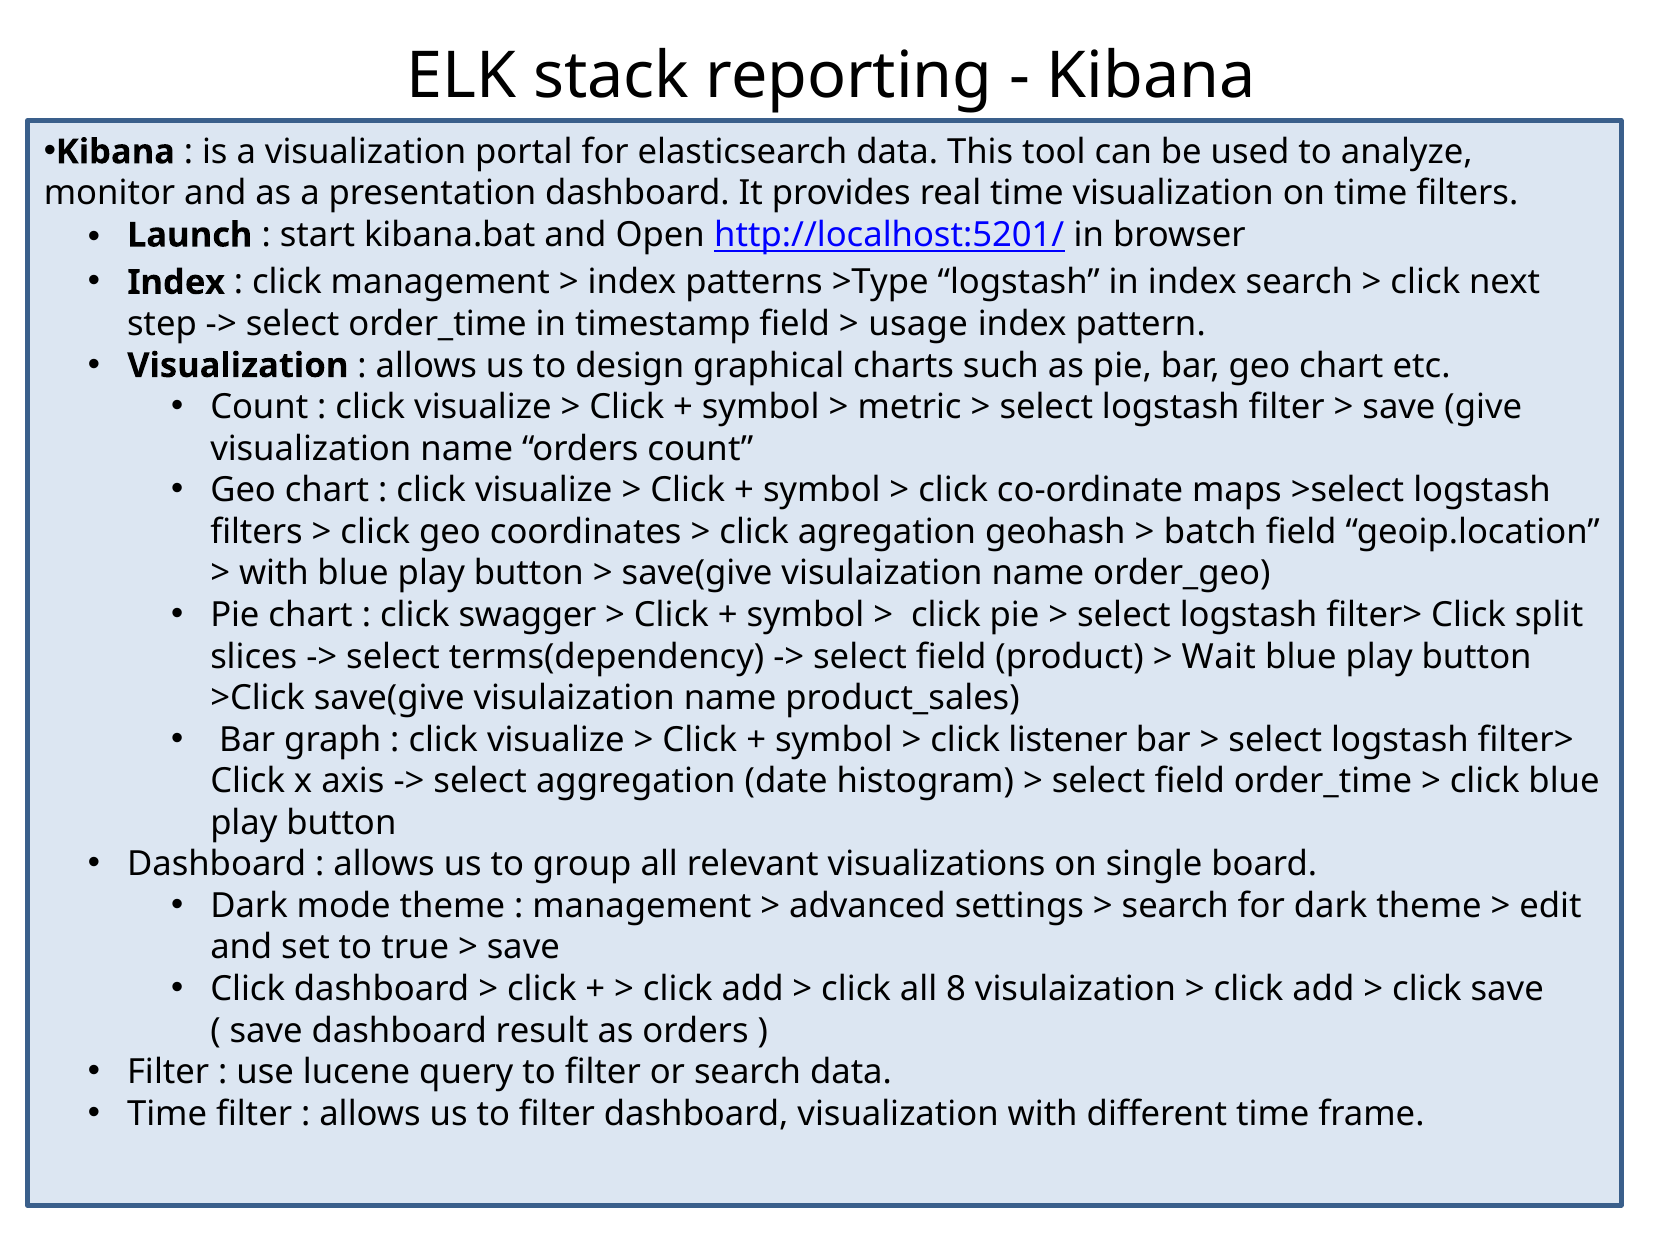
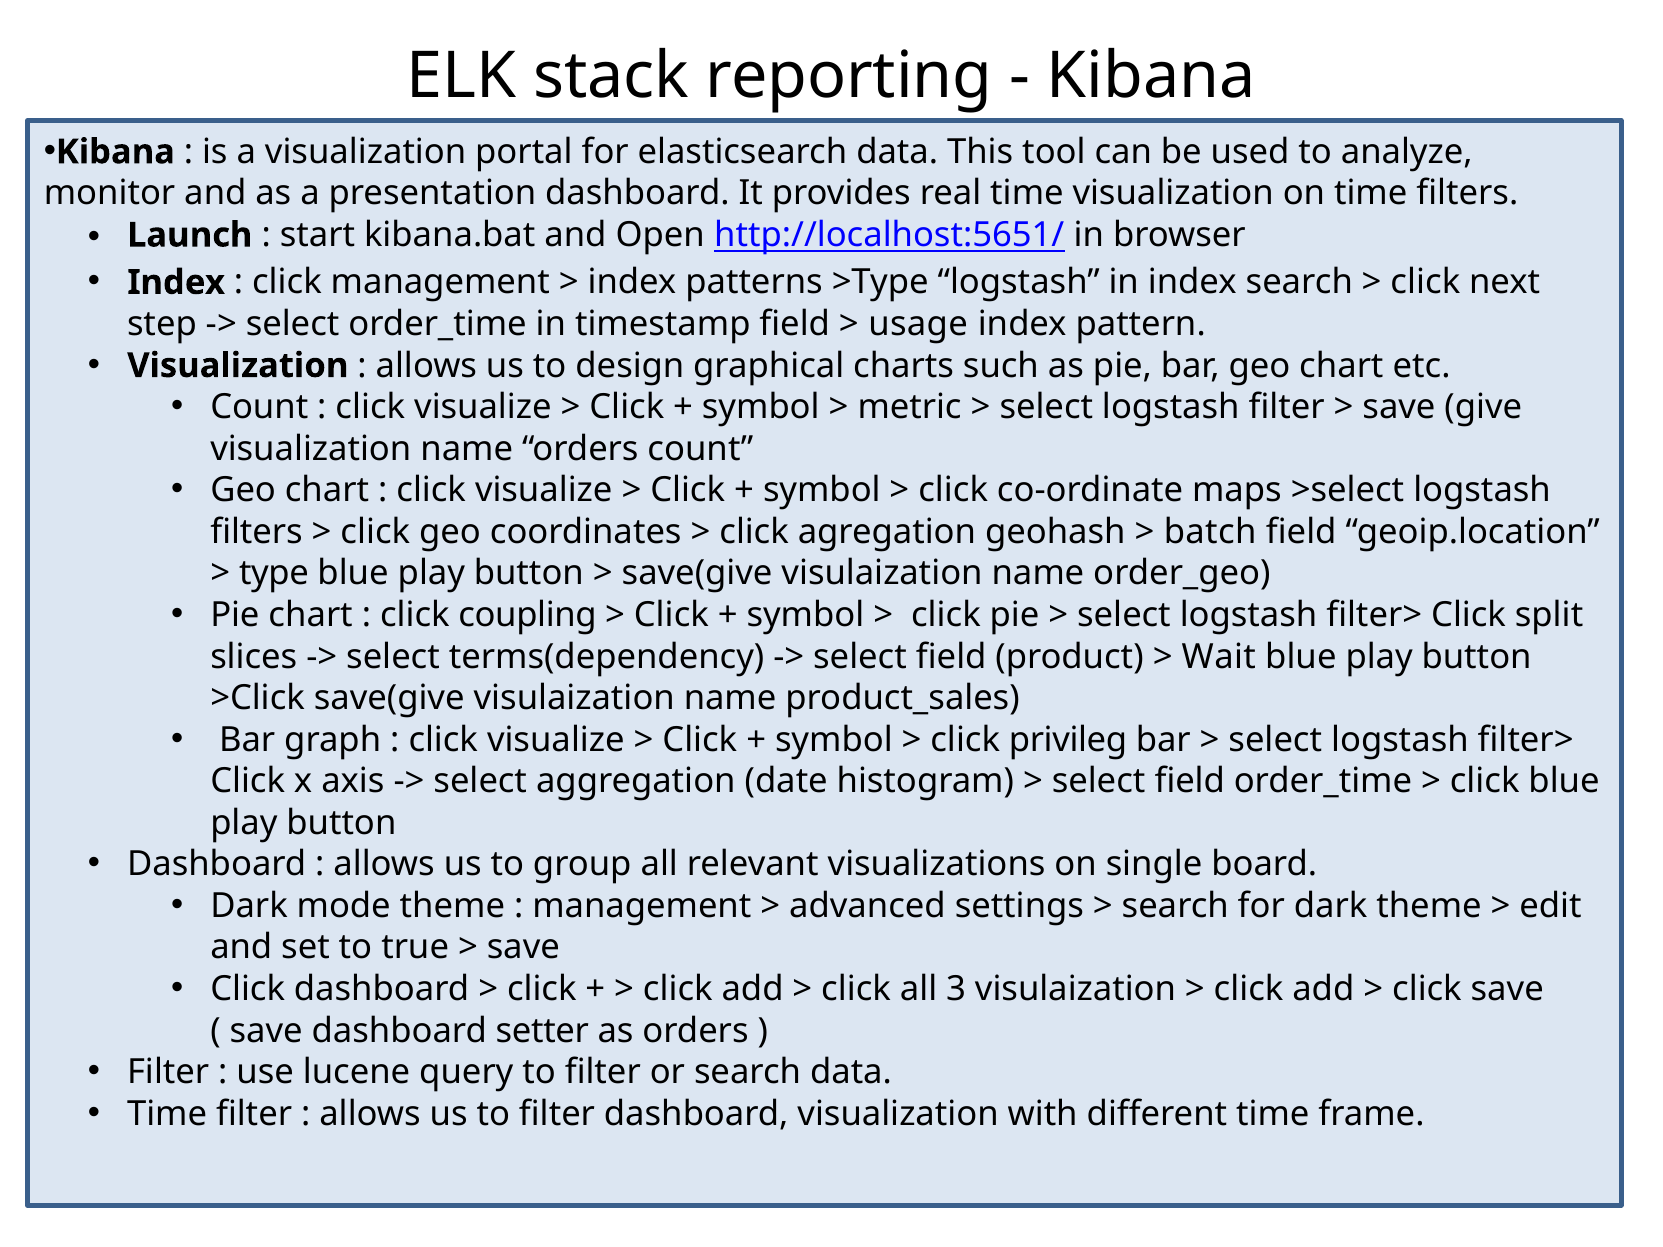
http://localhost:5201/: http://localhost:5201/ -> http://localhost:5651/ (889, 235)
with: with -> type (274, 574)
swagger: swagger -> coupling (528, 615)
listener: listener -> privileg (1068, 740)
8: 8 -> 3 (956, 989)
result: result -> setter (542, 1031)
